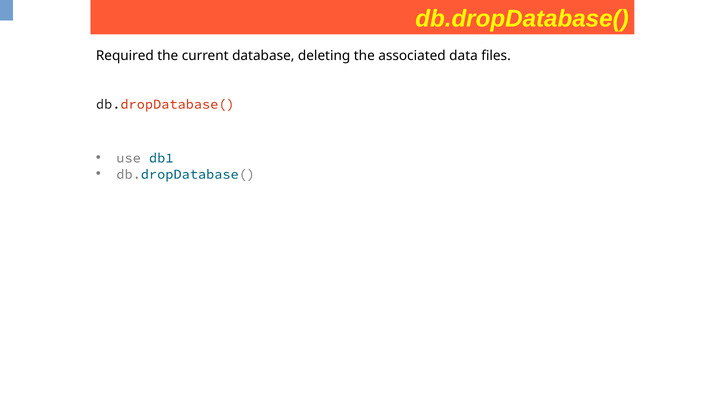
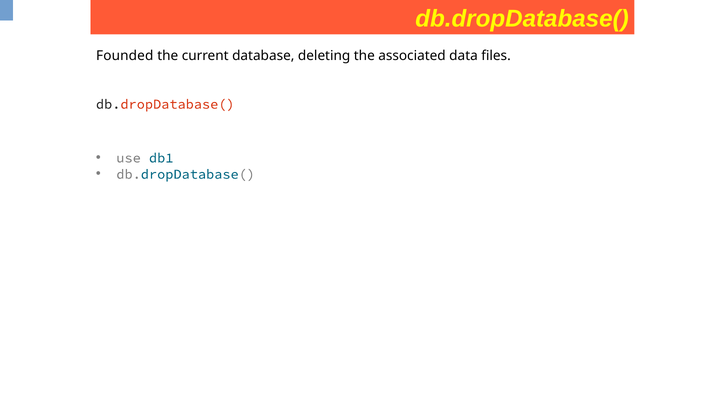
Required: Required -> Founded (125, 56)
